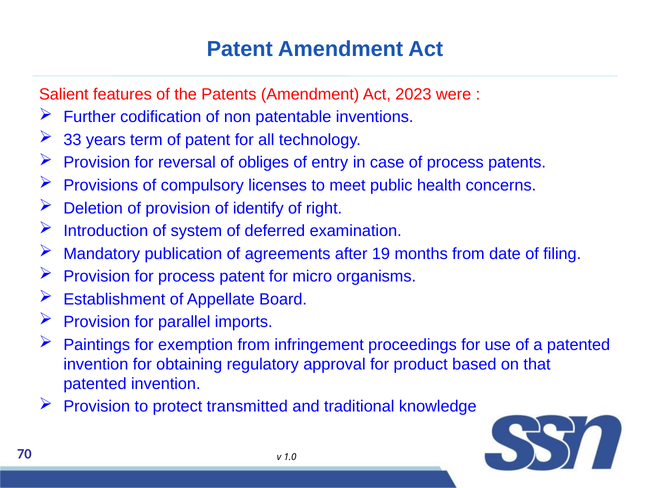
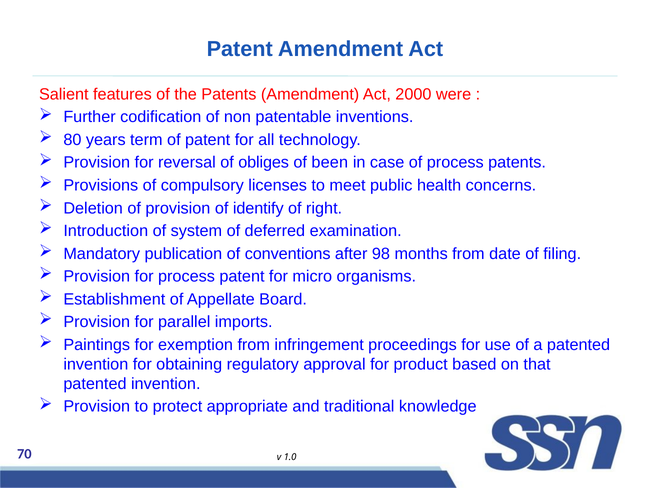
2023: 2023 -> 2000 (413, 94)
33: 33 -> 80 (72, 140)
entry: entry -> been (330, 162)
agreements: agreements -> conventions (288, 253)
19: 19 -> 98 (381, 253)
transmitted: transmitted -> appropriate (247, 406)
